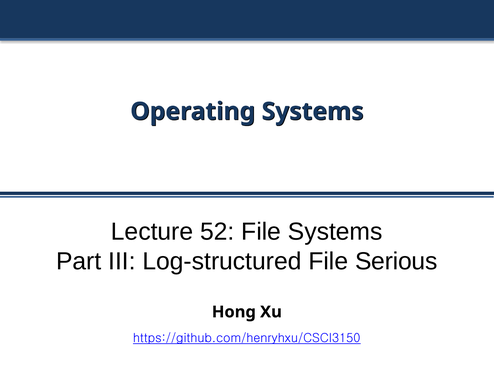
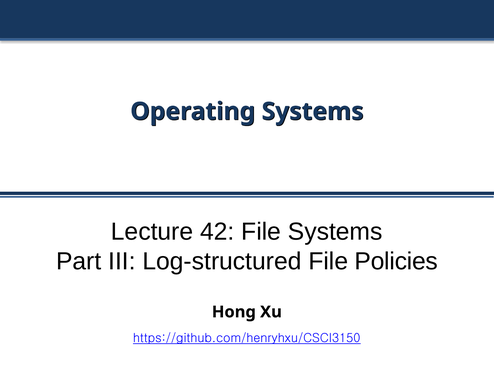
52: 52 -> 42 (217, 231)
Serious: Serious -> Policies (396, 261)
